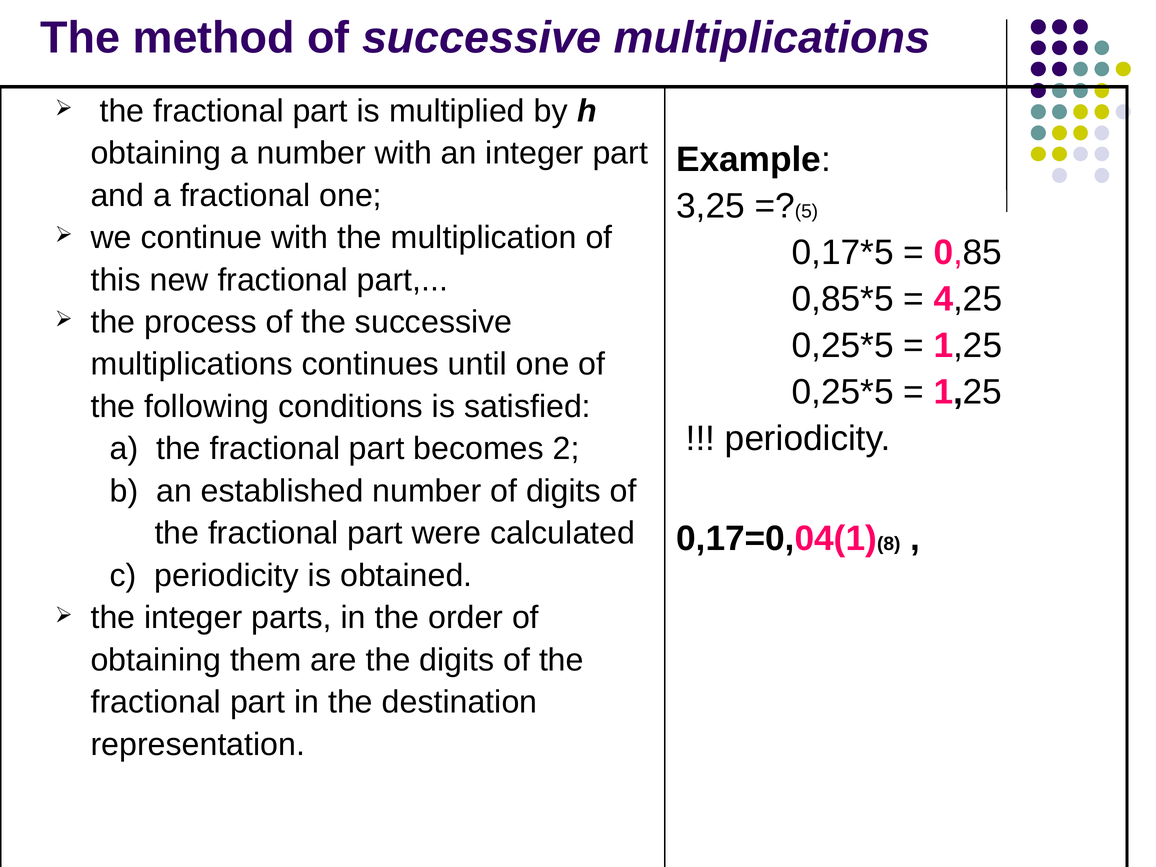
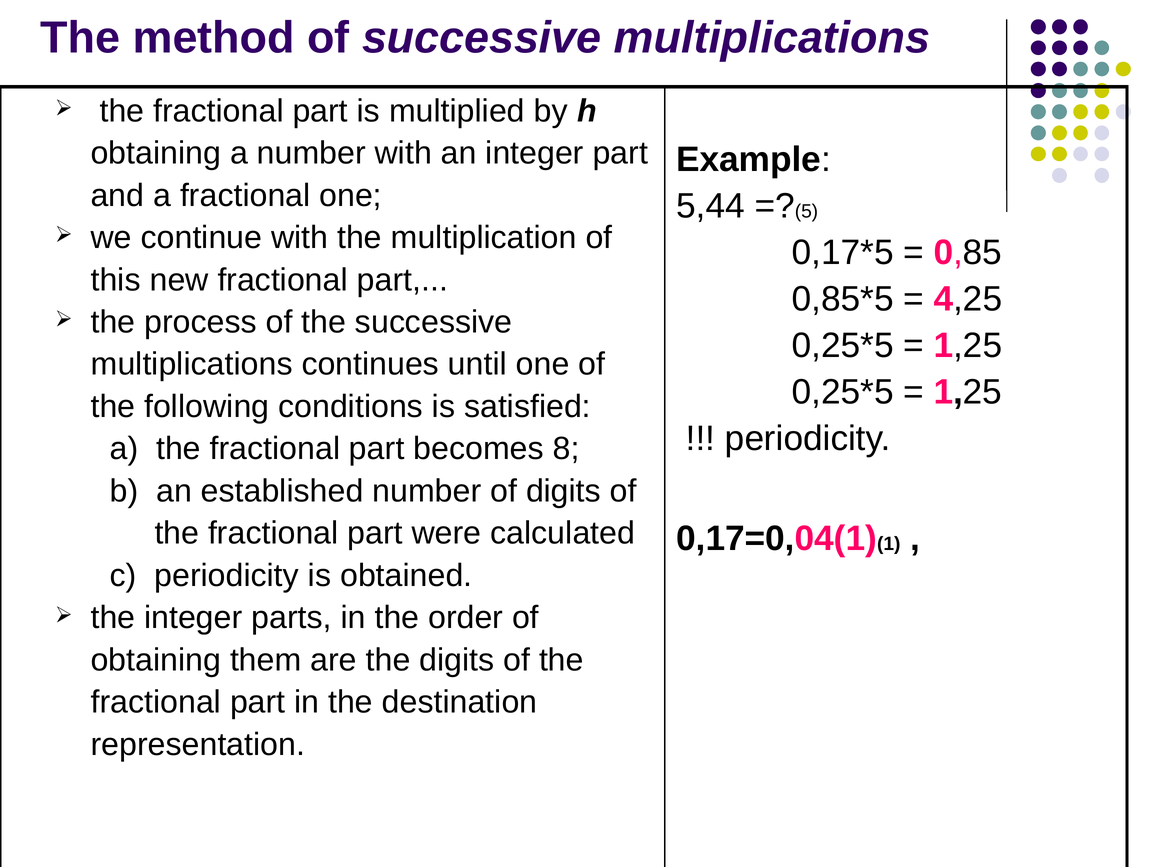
3,25: 3,25 -> 5,44 (711, 206)
2: 2 -> 8 (566, 449)
8: 8 -> 1 (889, 544)
